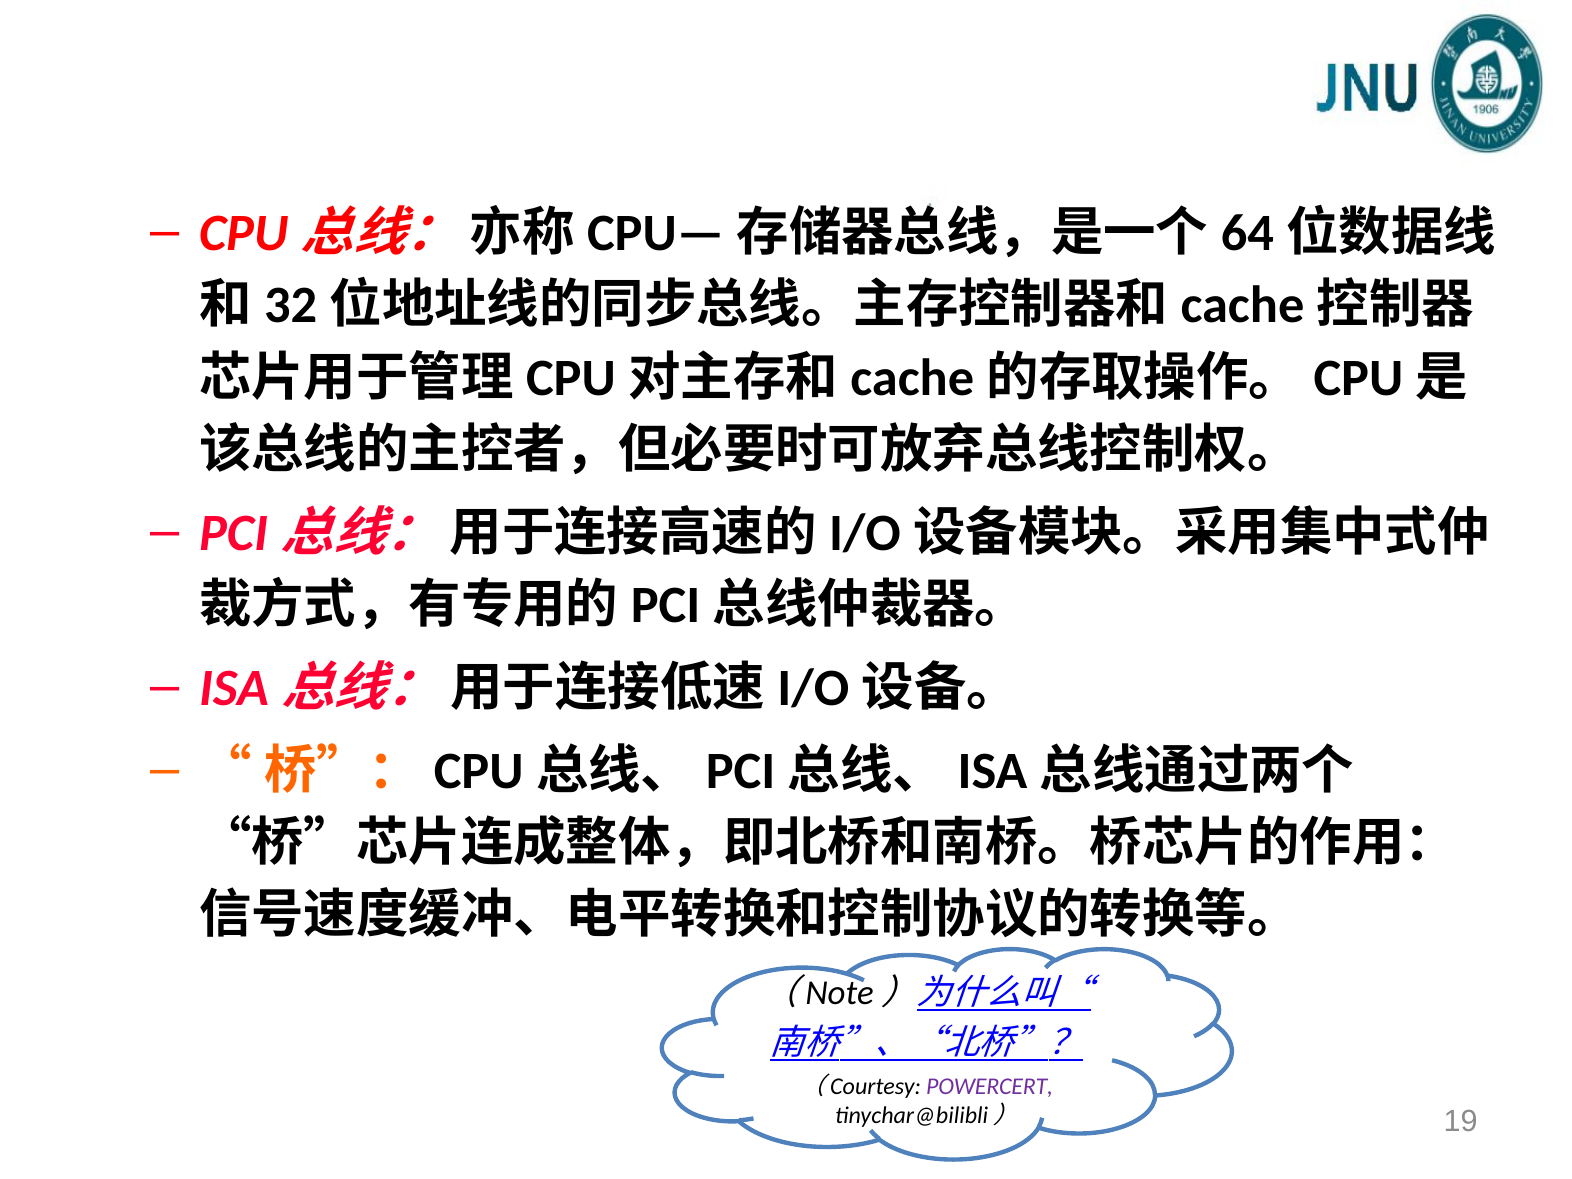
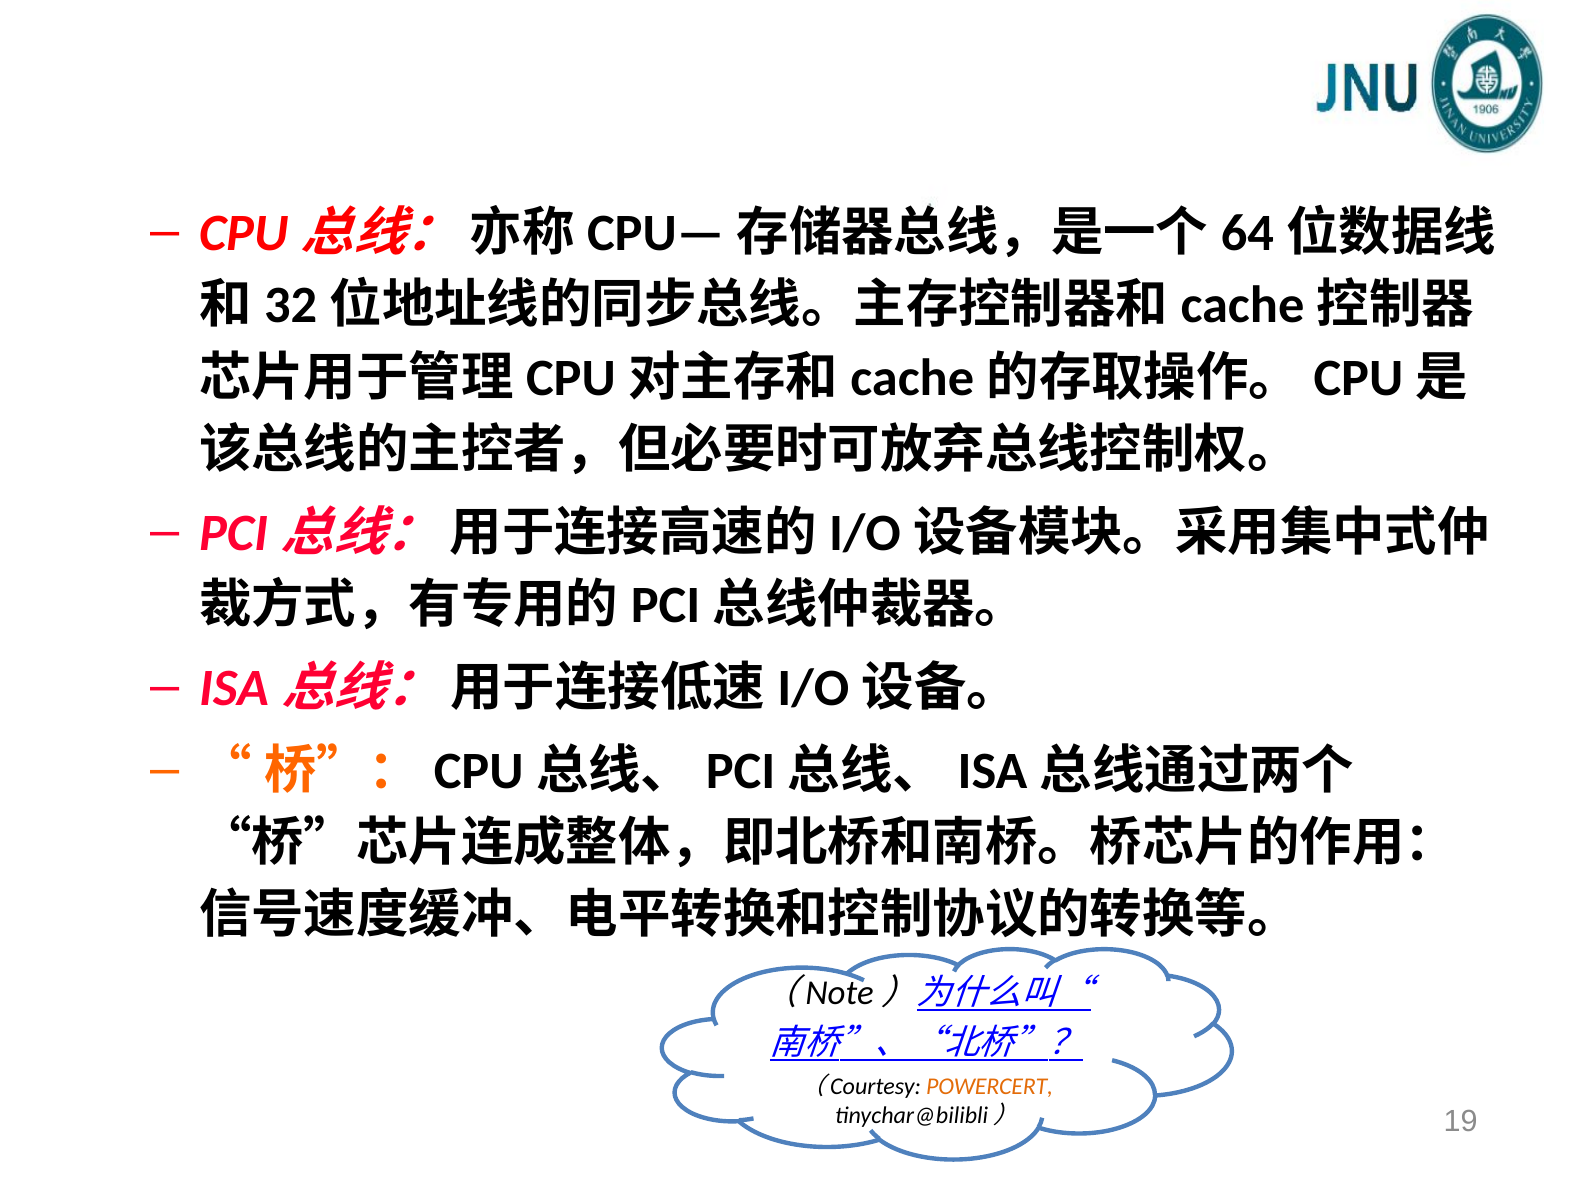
POWERCERT colour: purple -> orange (990, 1086)
